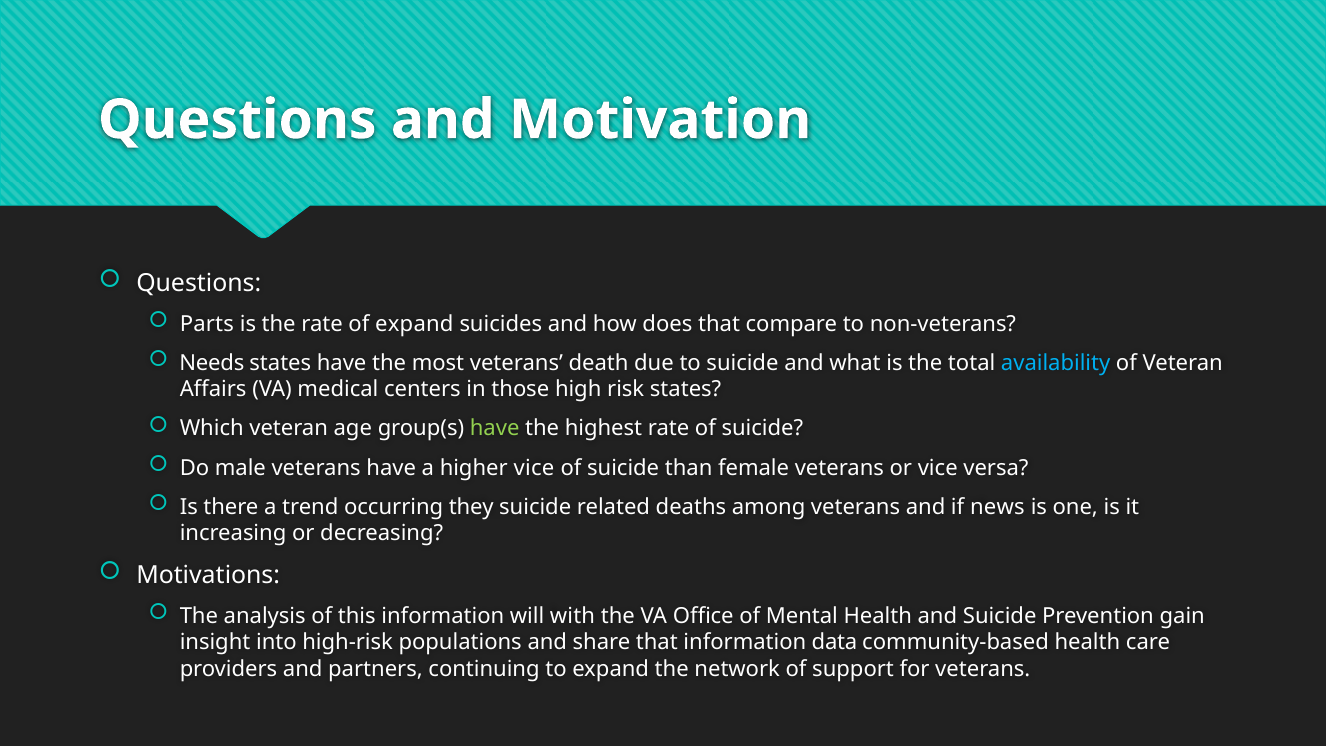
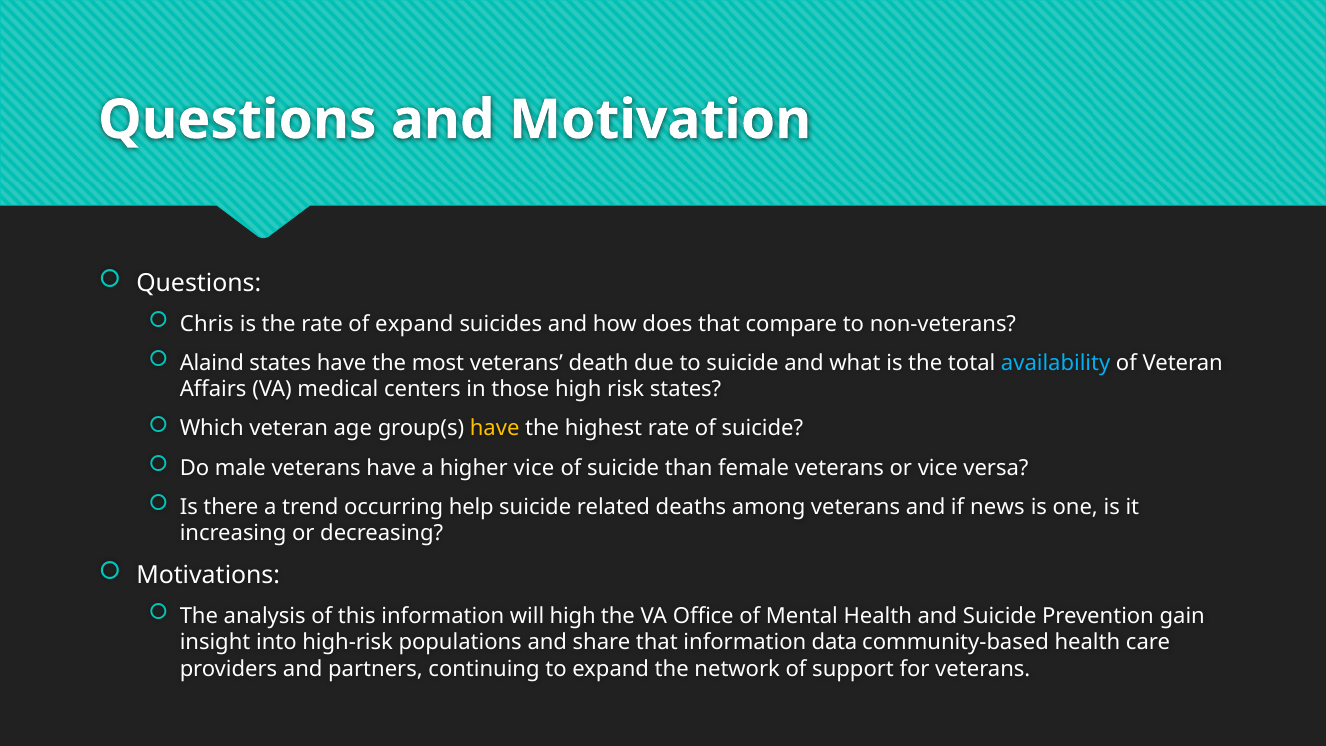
Parts: Parts -> Chris (207, 324)
Needs: Needs -> Alaind (212, 363)
have colour: light green -> yellow (495, 429)
they: they -> help (471, 507)
will with: with -> high (573, 616)
